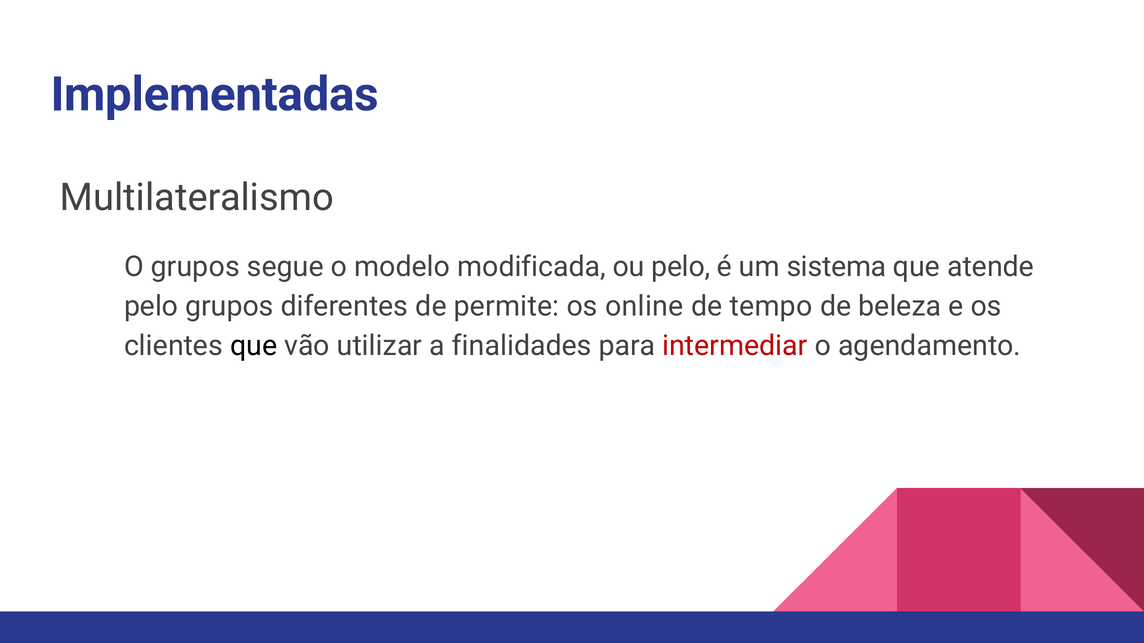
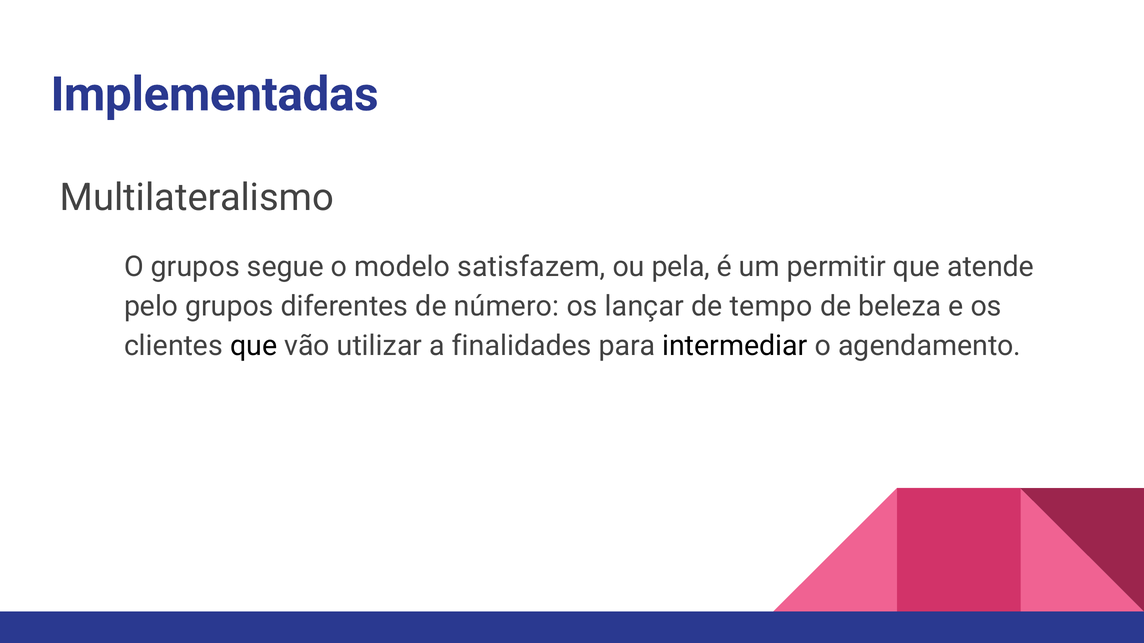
modificada: modificada -> satisfazem (531, 267)
ou pelo: pelo -> pela (681, 267)
sistema: sistema -> permitir (836, 267)
permite: permite -> número (507, 307)
online: online -> lançar (644, 307)
intermediar colour: red -> black (735, 346)
